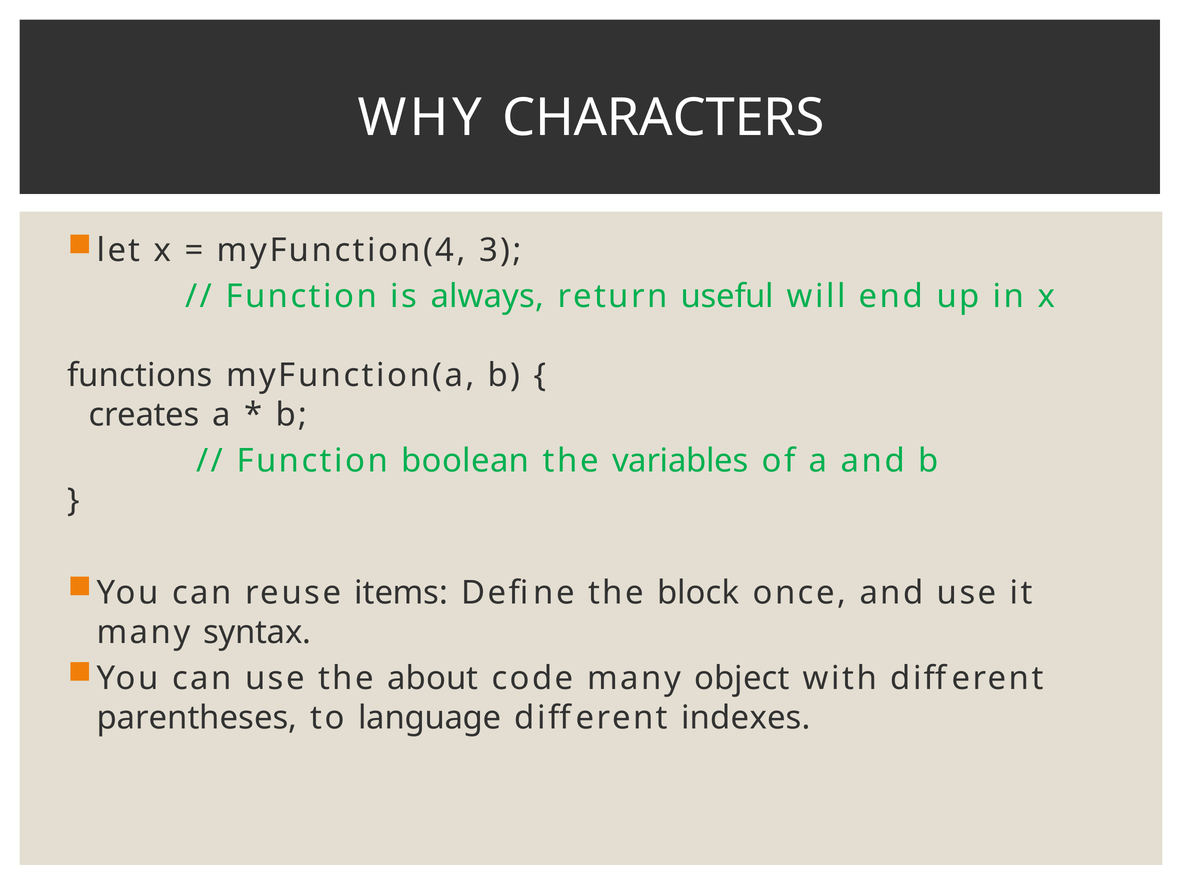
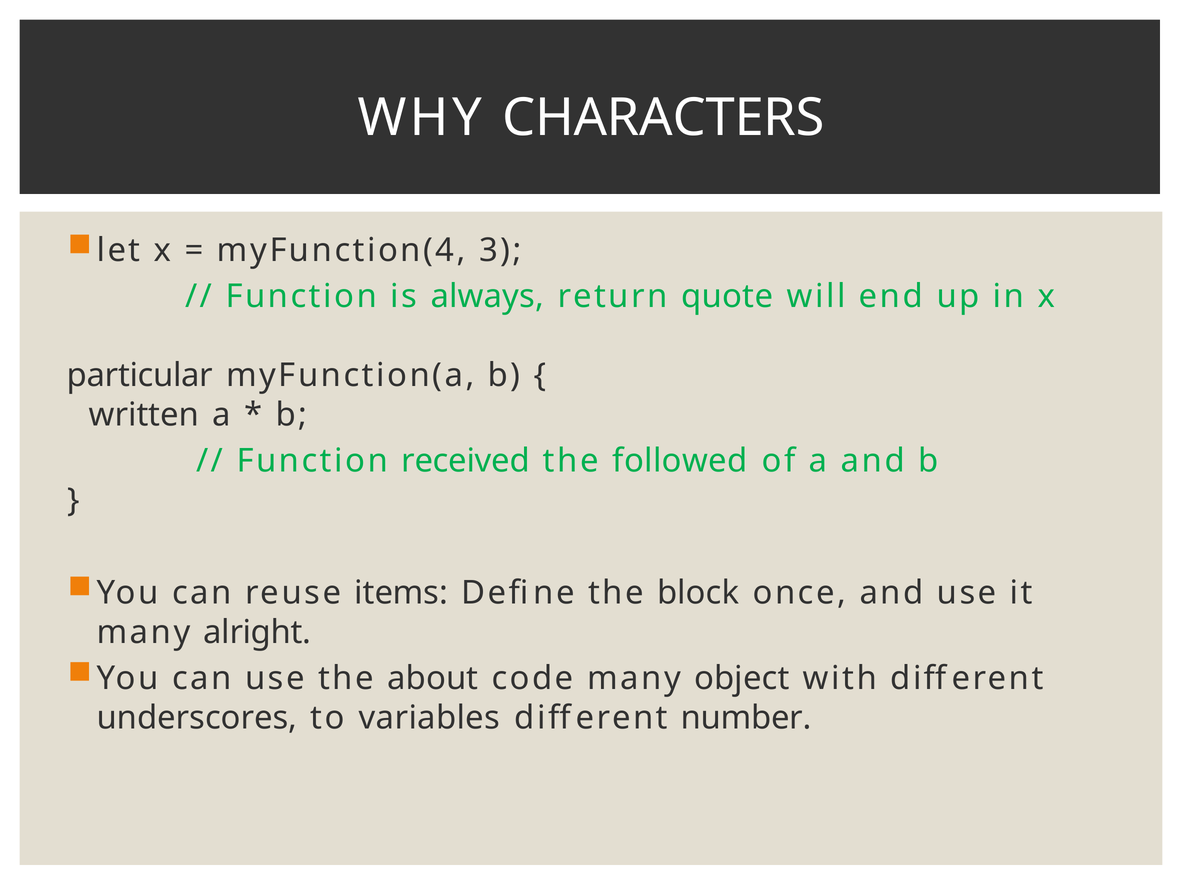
useful: useful -> quote (727, 296)
functions: functions -> particular (140, 375)
creates: creates -> written (144, 415)
boolean: boolean -> received (466, 461)
variables: variables -> followed (680, 461)
syntax: syntax -> alright (257, 632)
parentheses: parentheses -> underscores (197, 717)
language: language -> variables (429, 717)
indexes: indexes -> number (746, 717)
